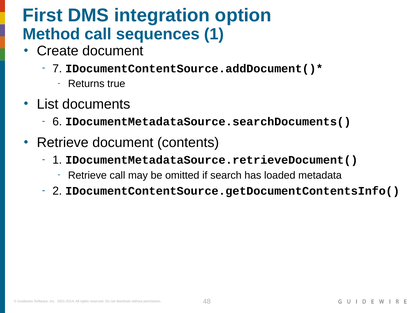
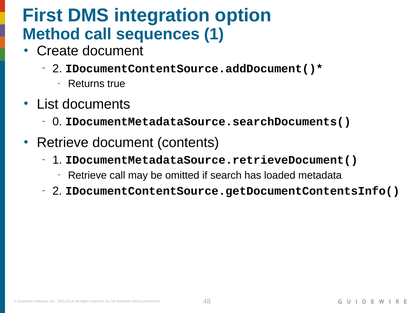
7: 7 -> 2 (57, 68)
6: 6 -> 0 (57, 122)
